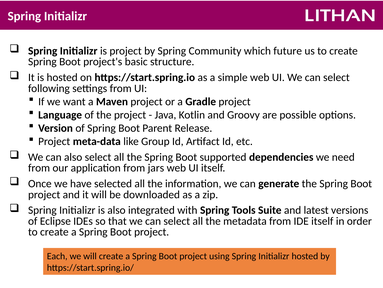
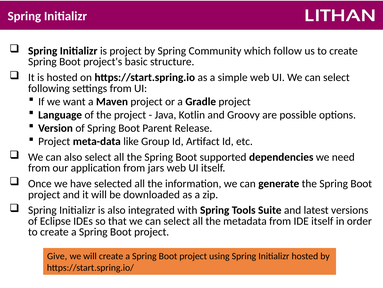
future: future -> follow (288, 51)
Each: Each -> Give (57, 256)
